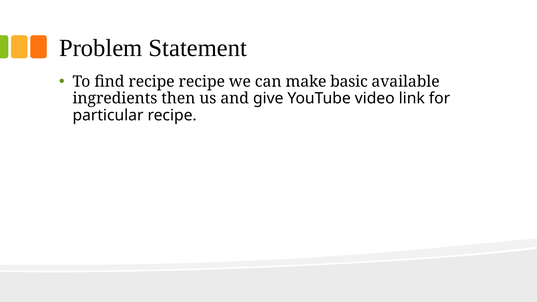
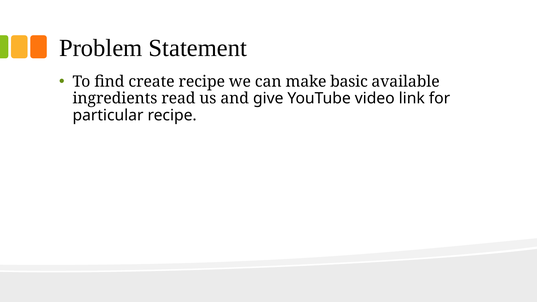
find recipe: recipe -> create (152, 82)
then: then -> read (178, 98)
